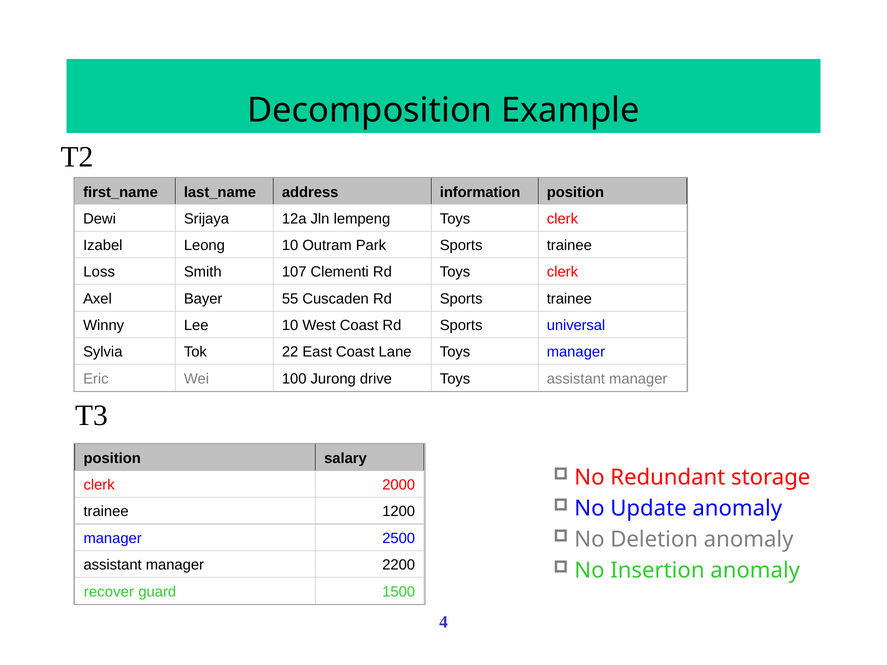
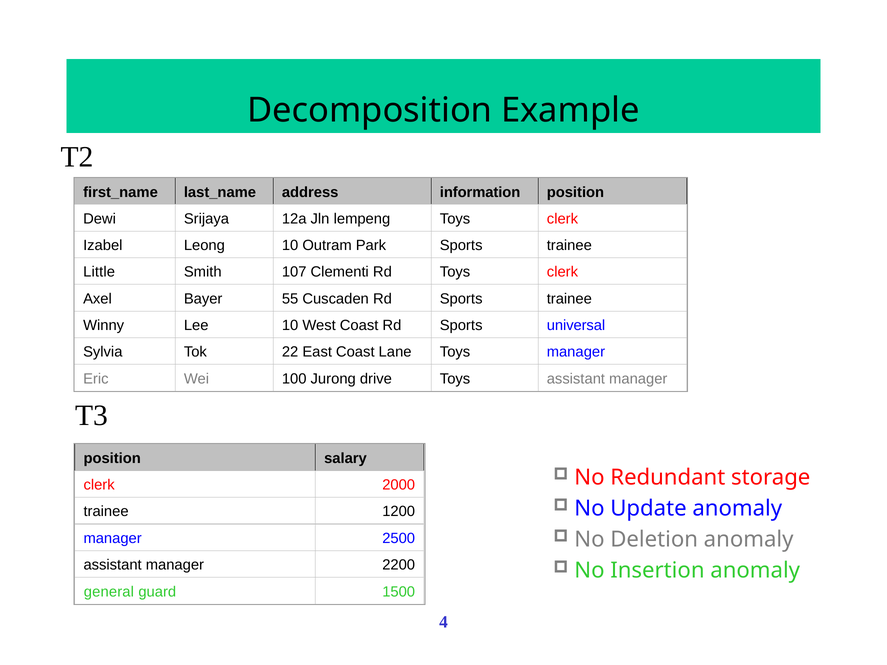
Loss: Loss -> Little (99, 272)
recover: recover -> general (109, 592)
